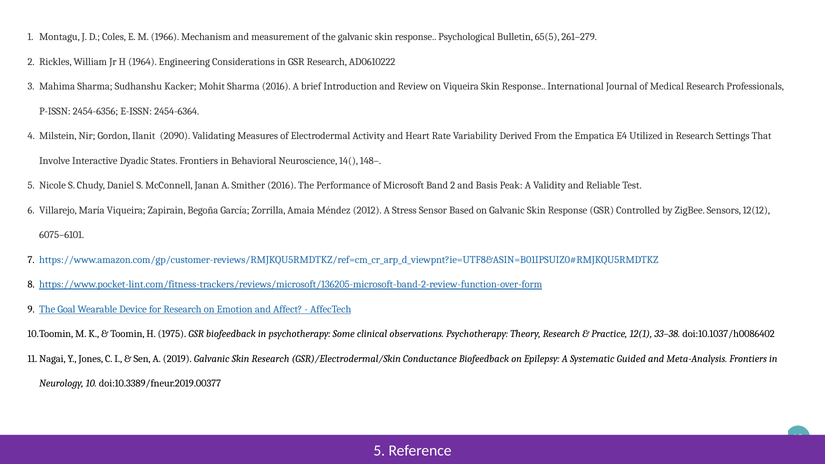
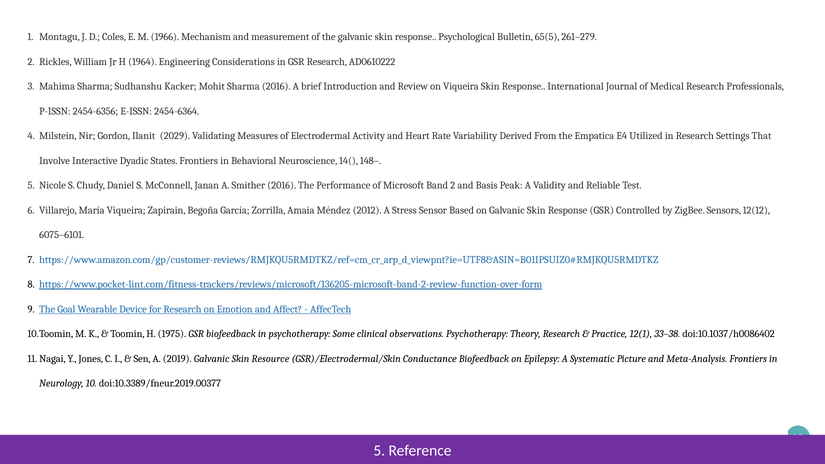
2090: 2090 -> 2029 (175, 136)
Skin Research: Research -> Resource (270, 359)
Guided: Guided -> Picture (631, 359)
